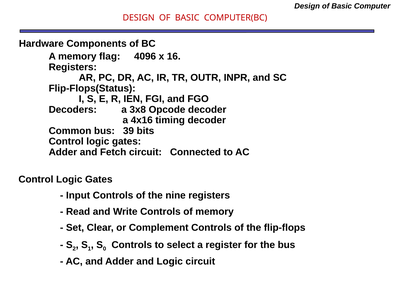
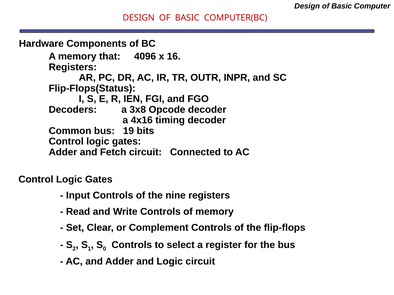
flag: flag -> that (110, 57)
39: 39 -> 19 (128, 131)
